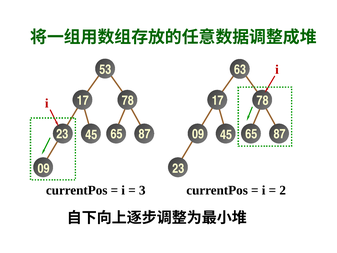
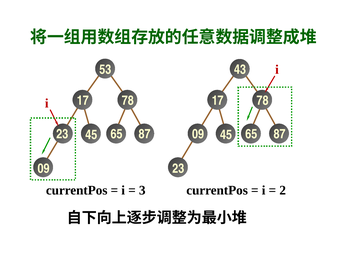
63: 63 -> 43 (240, 69)
